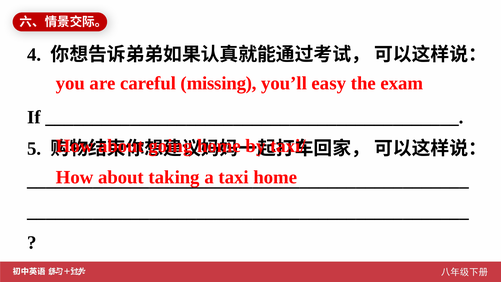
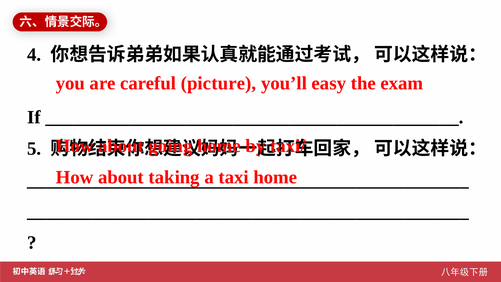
missing: missing -> picture (219, 83)
